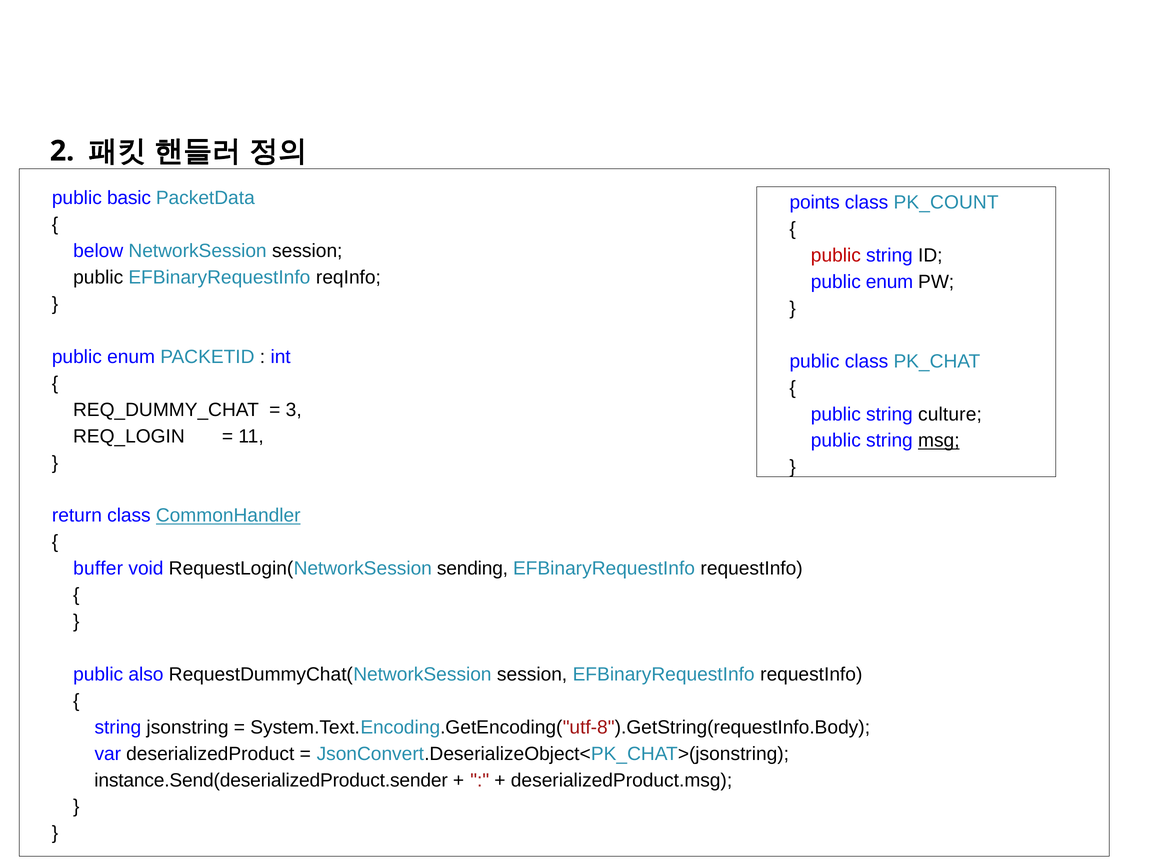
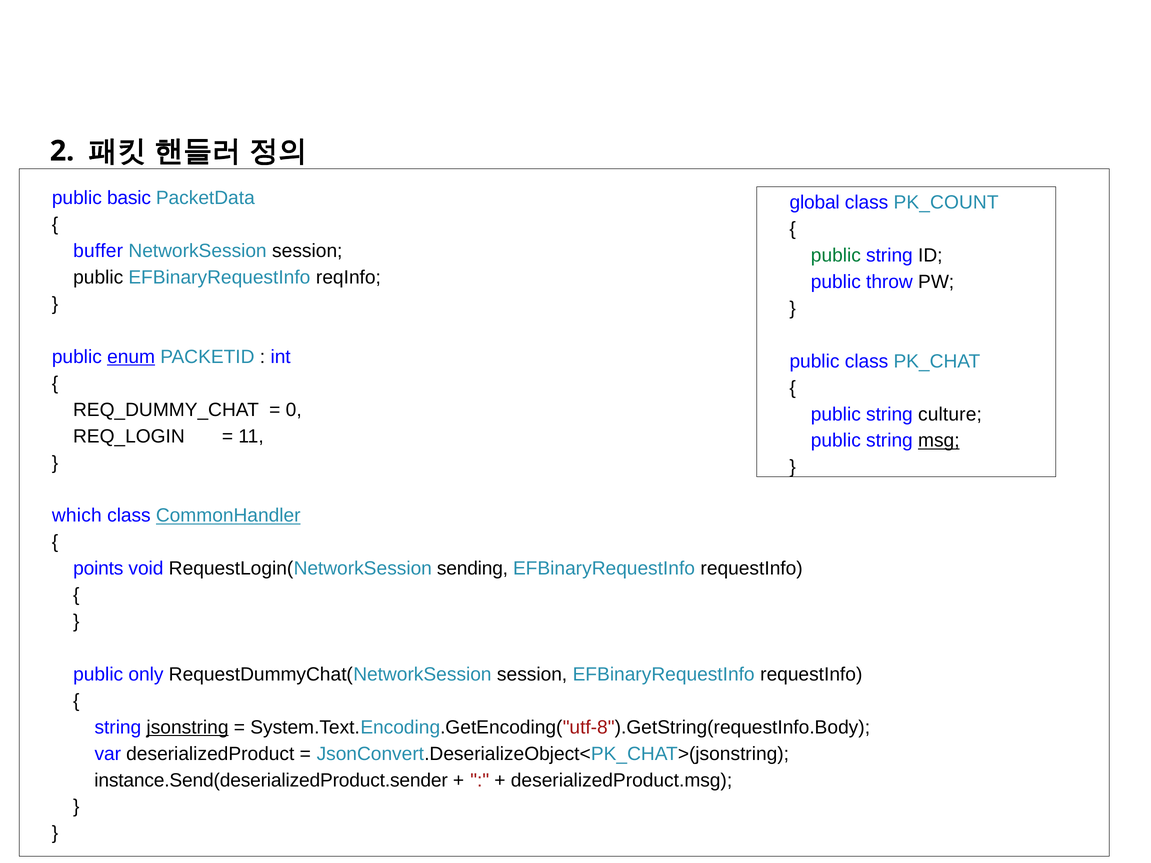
points: points -> global (815, 203)
below: below -> buffer (98, 251)
public colour: red -> green (836, 256)
enum: enum -> throw (889, 282)
enum underline: none -> present (131, 357)
3: 3 -> 0 (294, 410)
return: return -> which (77, 516)
buffer: buffer -> points (98, 569)
also: also -> only (146, 675)
jsonstring underline: none -> present (188, 728)
